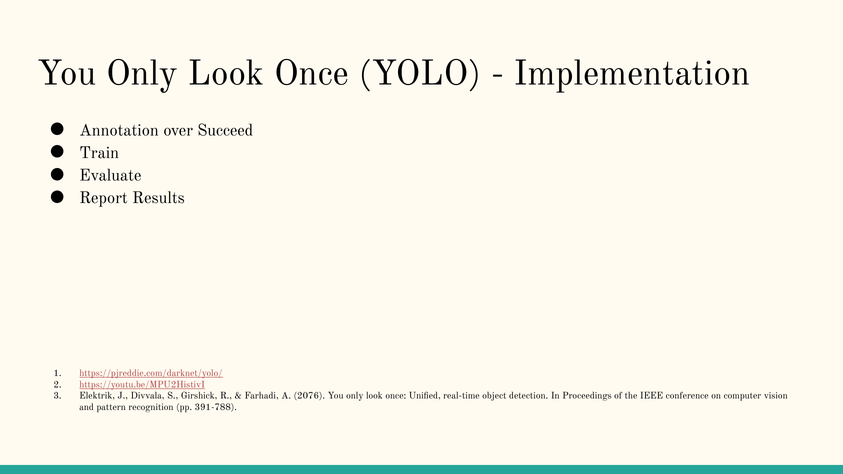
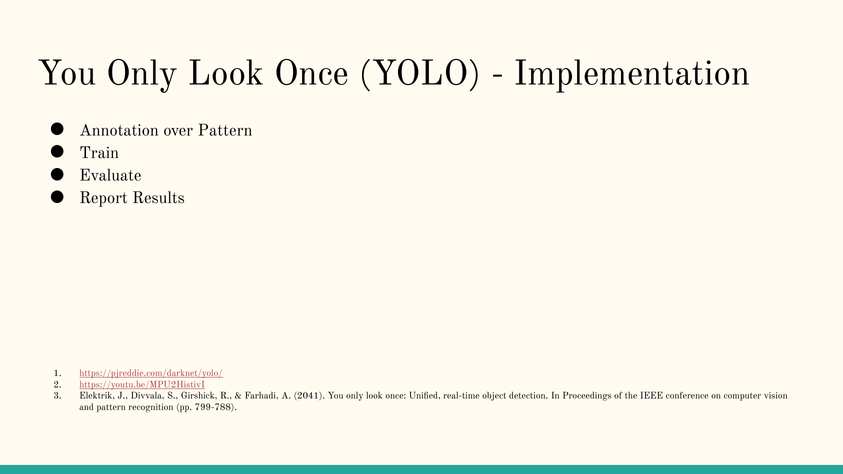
over Succeed: Succeed -> Pattern (225, 130)
2076: 2076 -> 2041 (309, 396)
391-788: 391-788 -> 799-788 (216, 407)
